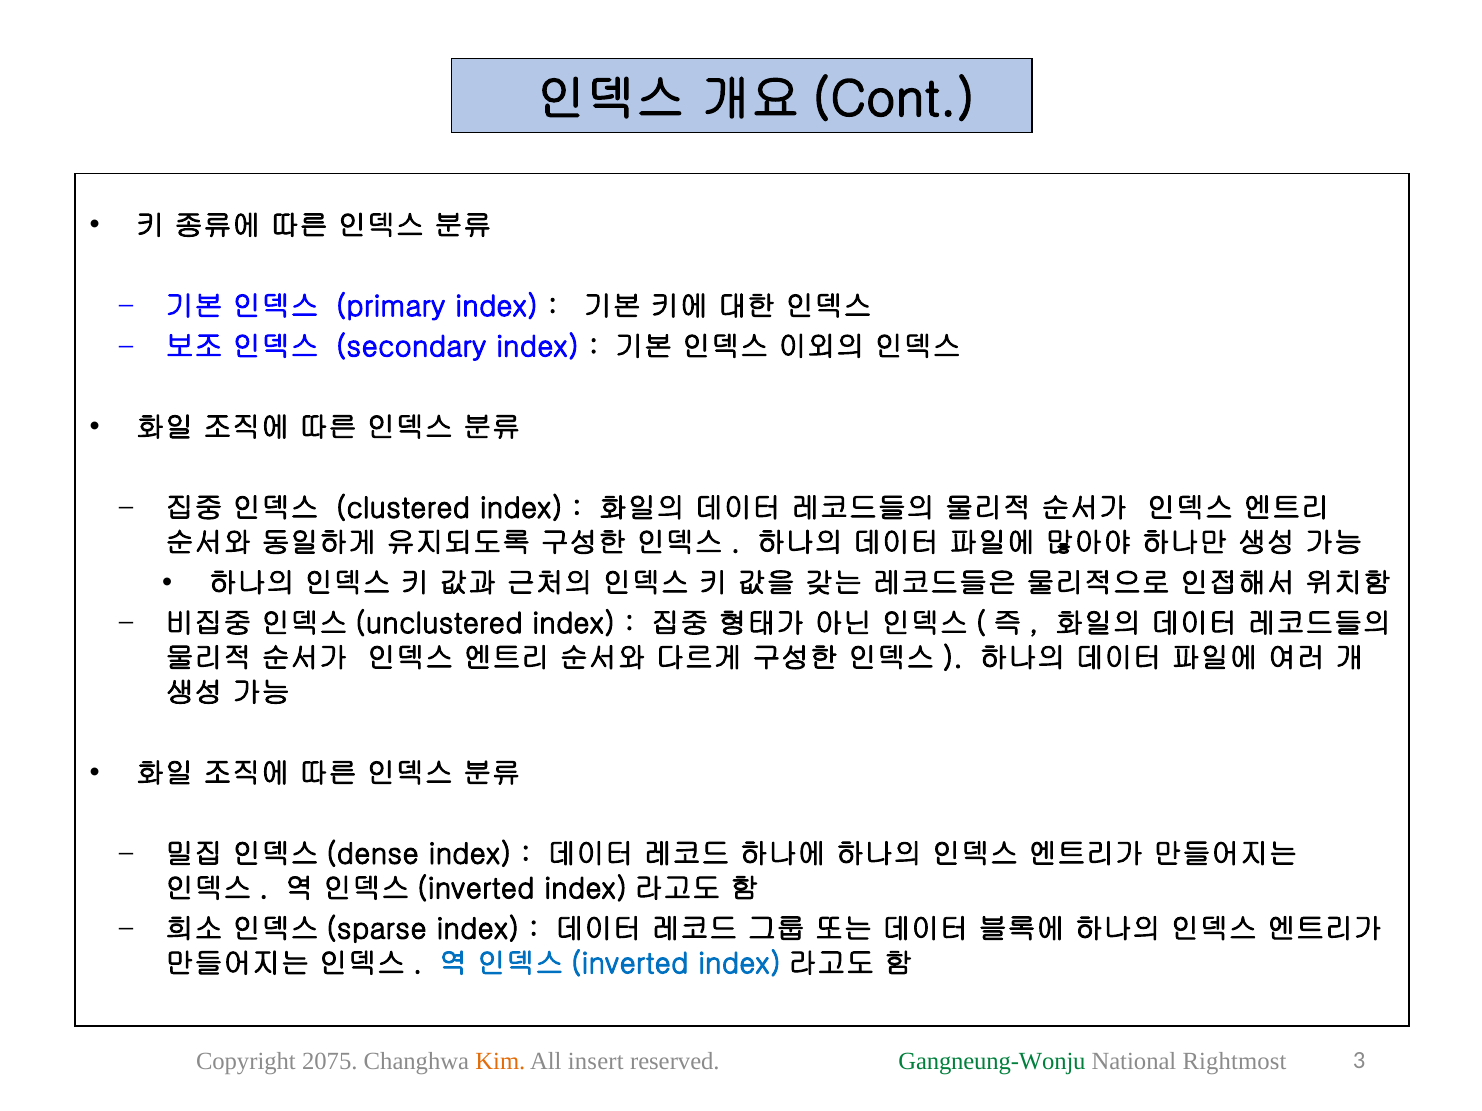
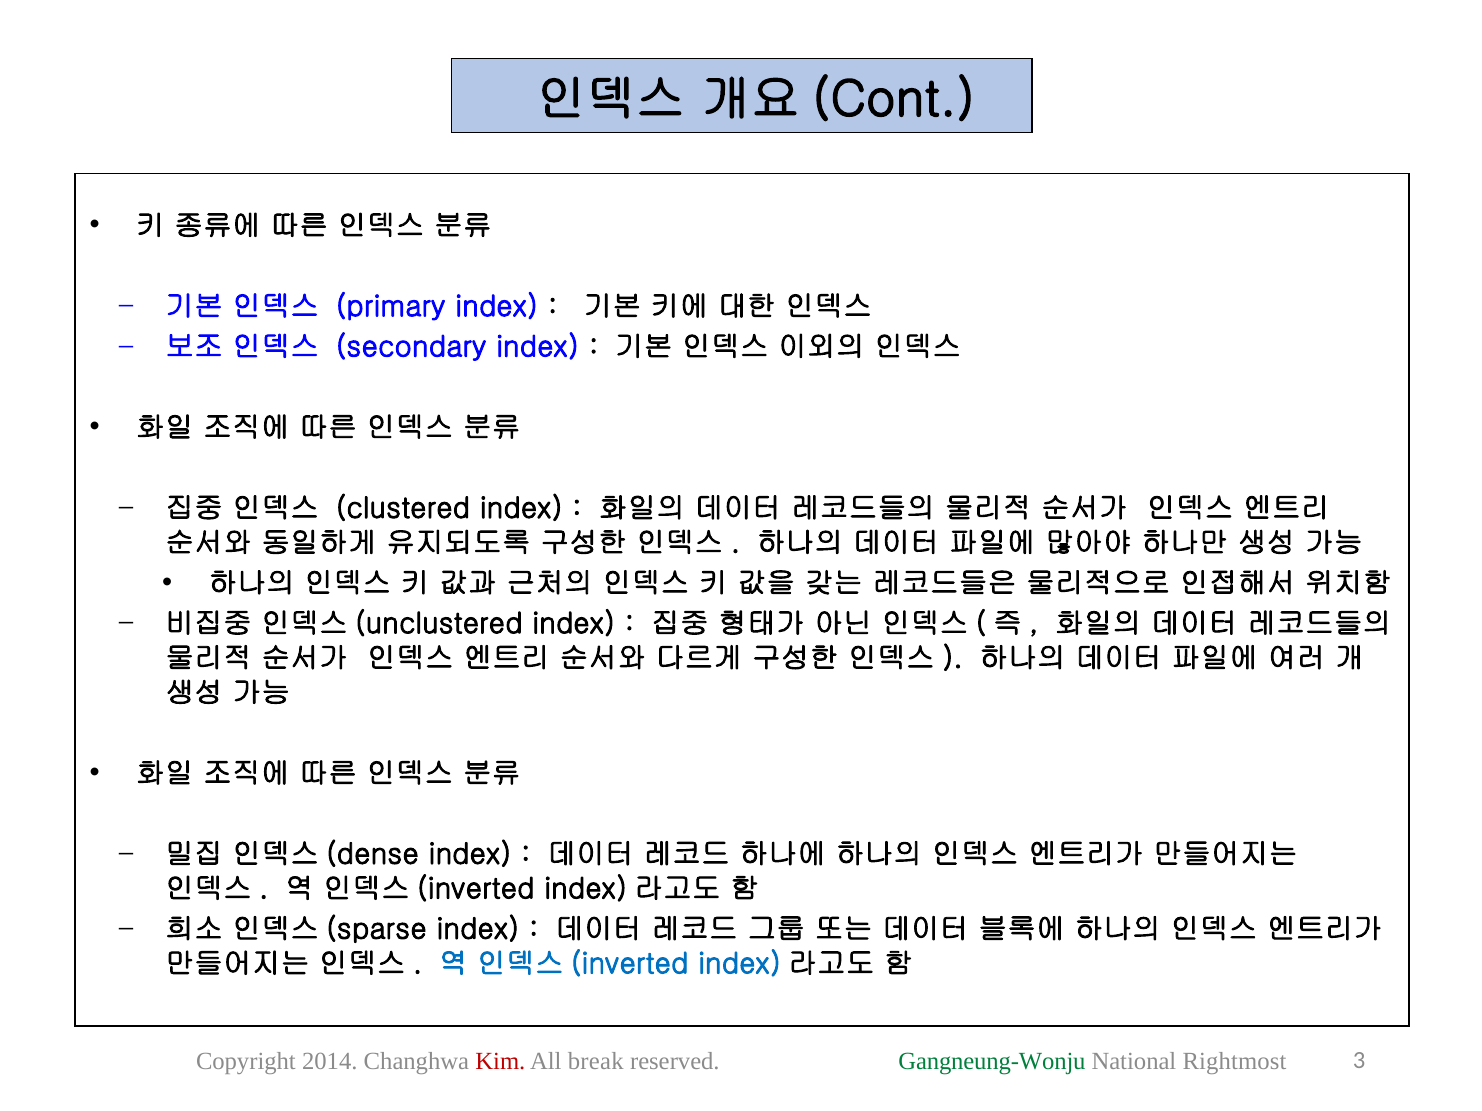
2075: 2075 -> 2014 (330, 1061)
Kim colour: orange -> red (500, 1061)
insert: insert -> break (596, 1061)
